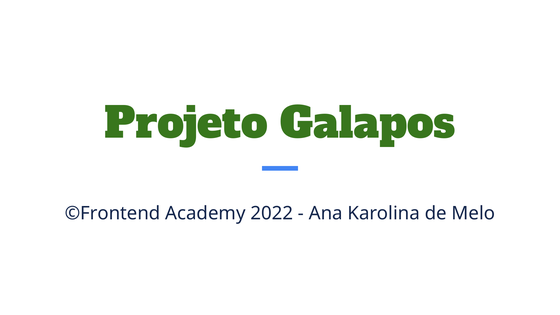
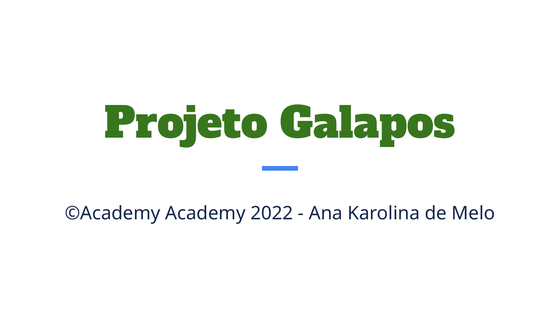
©Frontend: ©Frontend -> ©Academy (113, 213)
